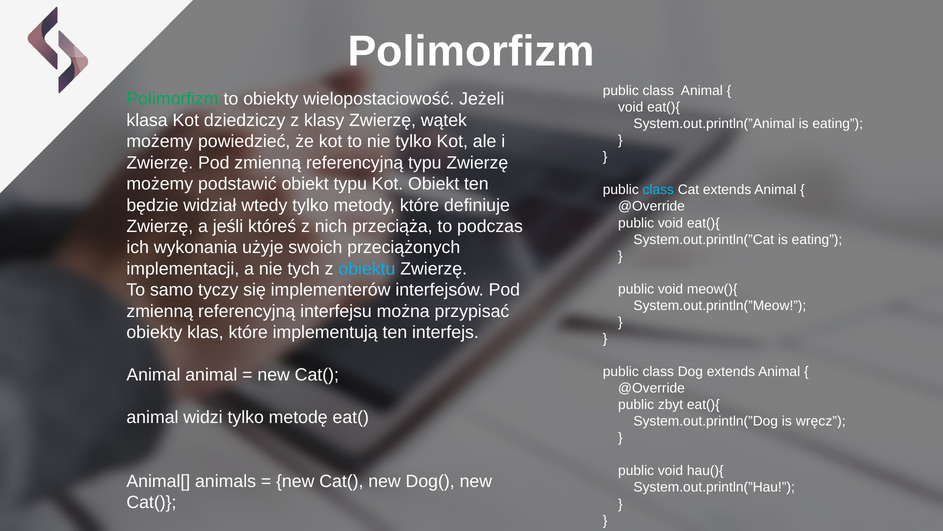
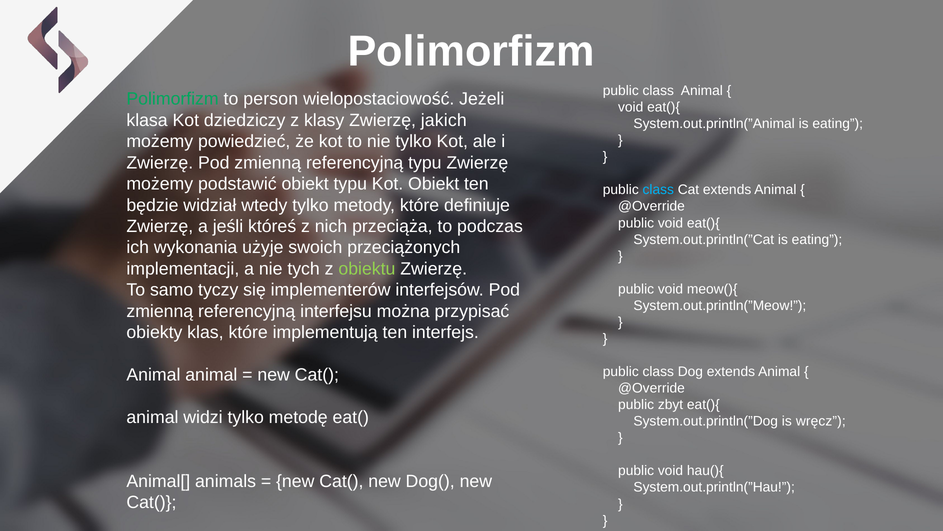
to obiekty: obiekty -> person (271, 99)
wątek: wątek -> jakich (444, 120)
obiektu colour: light blue -> light green (367, 269)
